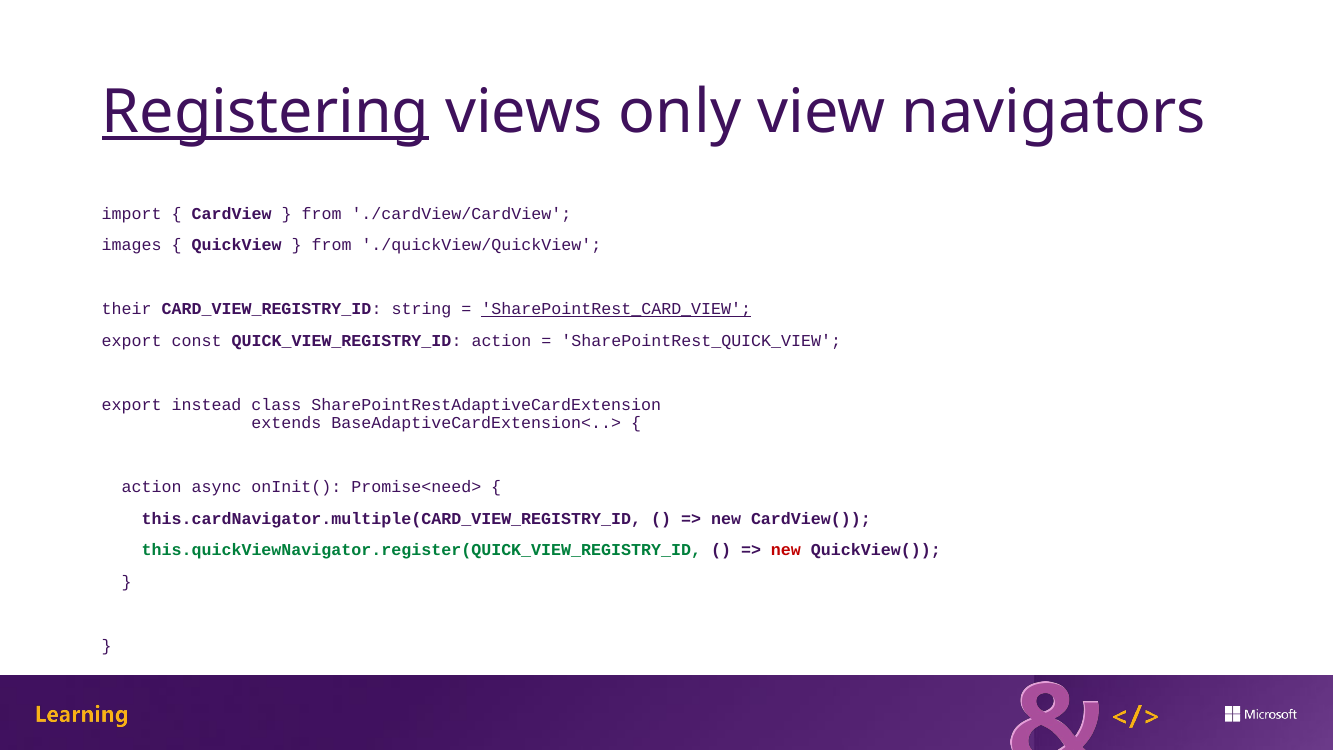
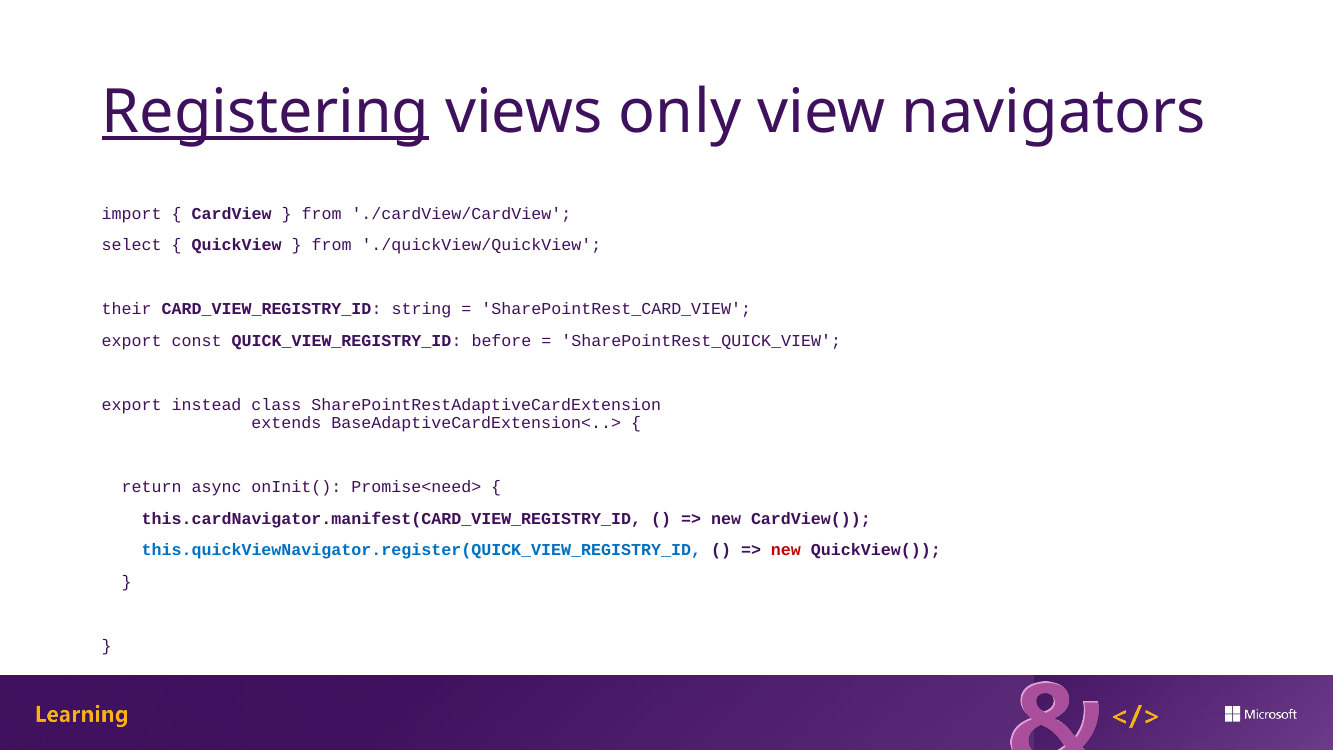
images: images -> select (132, 245)
SharePointRest_CARD_VIEW underline: present -> none (616, 309)
QUICK_VIEW_REGISTRY_ID action: action -> before (501, 341)
action: action -> return (152, 487)
this.cardNavigator.multiple(CARD_VIEW_REGISTRY_ID: this.cardNavigator.multiple(CARD_VIEW_REGISTRY_ID -> this.cardNavigator.manifest(CARD_VIEW_REGISTRY_ID (391, 518)
this.quickViewNavigator.register(QUICK_VIEW_REGISTRY_ID colour: green -> blue (421, 550)
